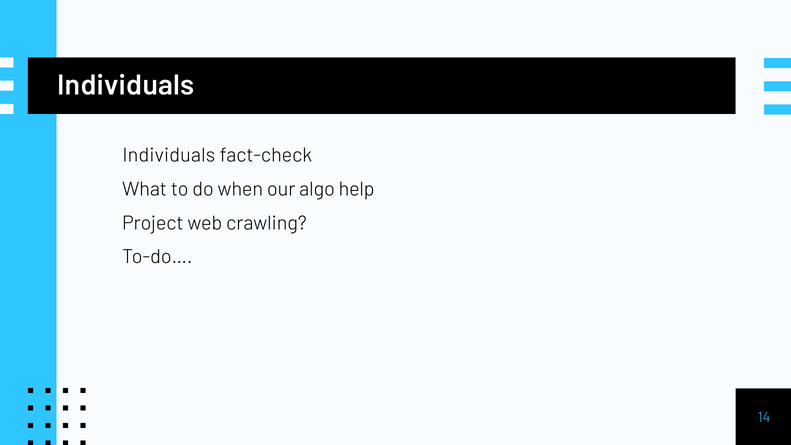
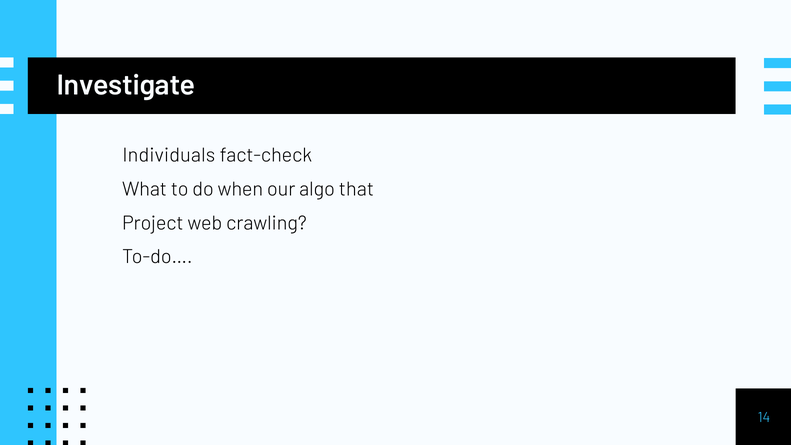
Individuals: Individuals -> Investigate (126, 86)
help: help -> that (356, 189)
